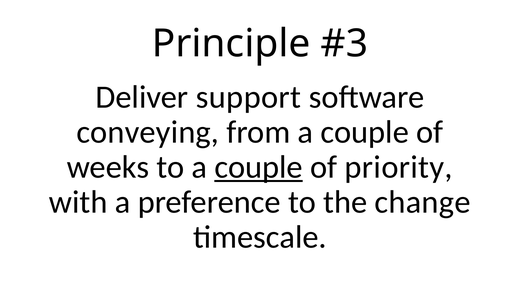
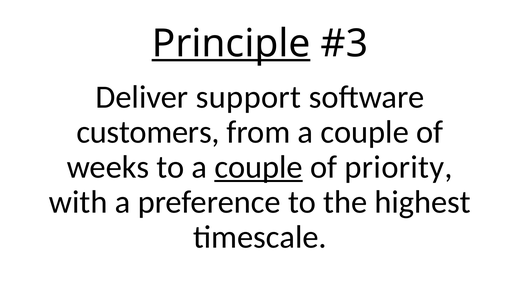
Principle underline: none -> present (231, 44)
conveying: conveying -> customers (148, 132)
change: change -> highest (423, 202)
